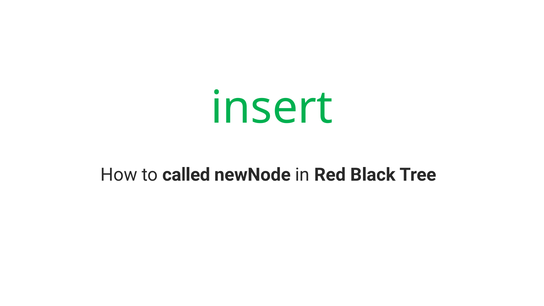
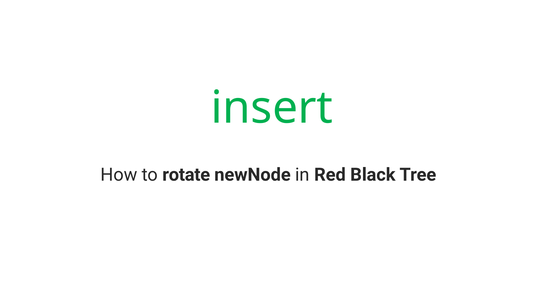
called: called -> rotate (186, 175)
